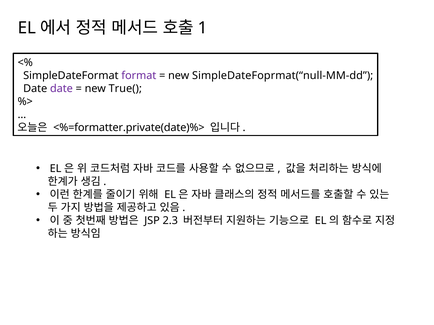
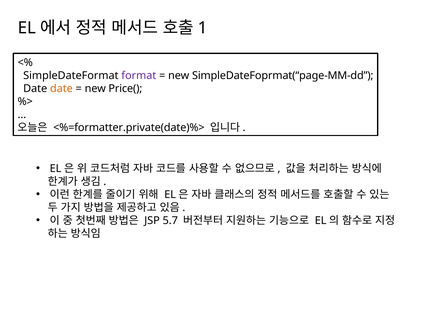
SimpleDateFoprmat(“null-MM-dd: SimpleDateFoprmat(“null-MM-dd -> SimpleDateFoprmat(“page-MM-dd (283, 76)
date colour: purple -> orange (61, 89)
True(: True( -> Price( (125, 89)
2.3: 2.3 -> 5.7 (170, 221)
